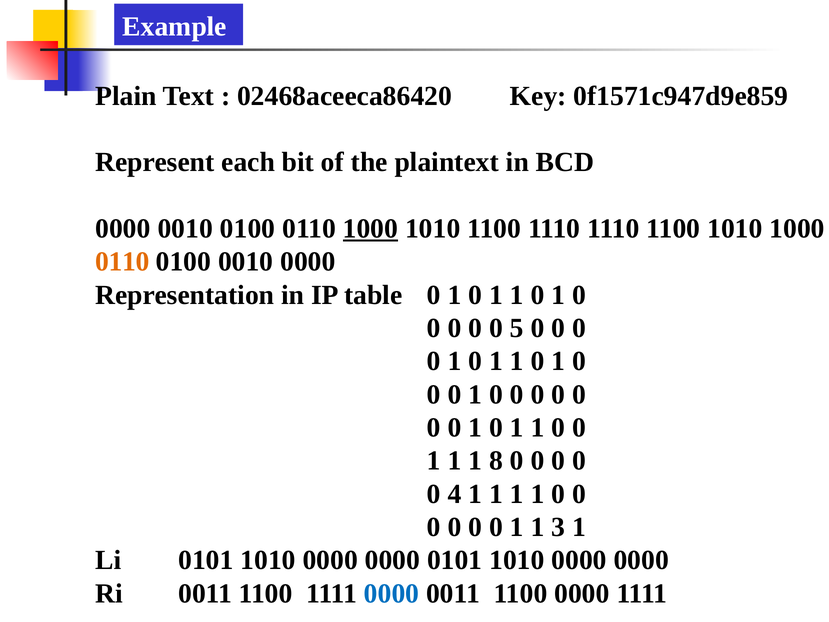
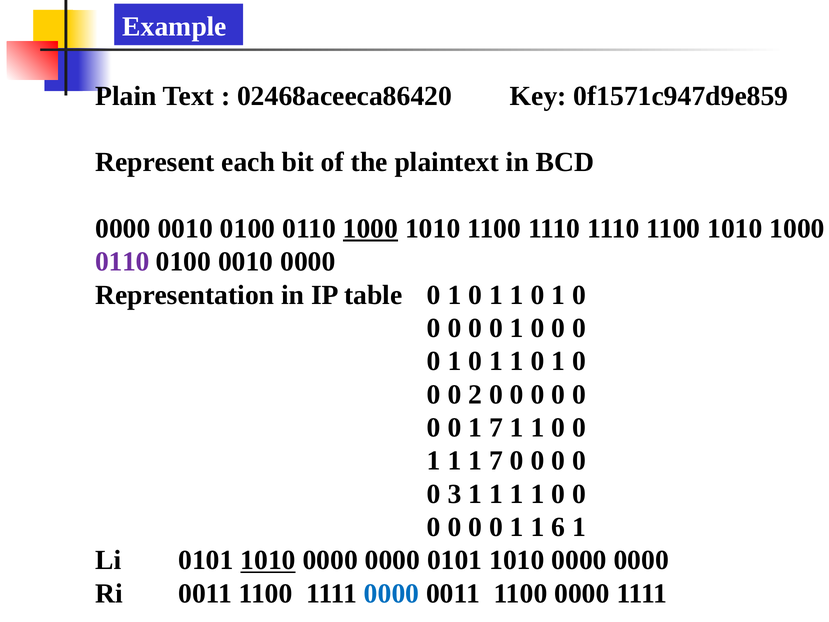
0110 colour: orange -> purple (122, 262)
5: 5 -> 1 (517, 328)
1: 1 -> 2 (475, 394)
0: 0 -> 7 (496, 427)
1 1 8: 8 -> 7 (496, 461)
4: 4 -> 3 (455, 494)
3: 3 -> 6 (558, 527)
1010 underline: none -> present (268, 560)
